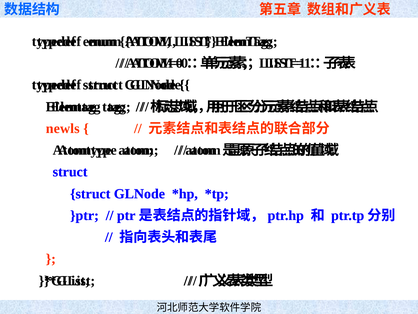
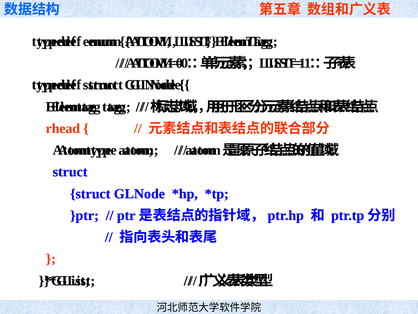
newls: newls -> rhead (63, 128)
